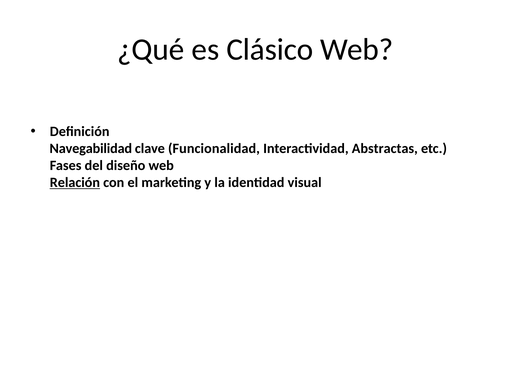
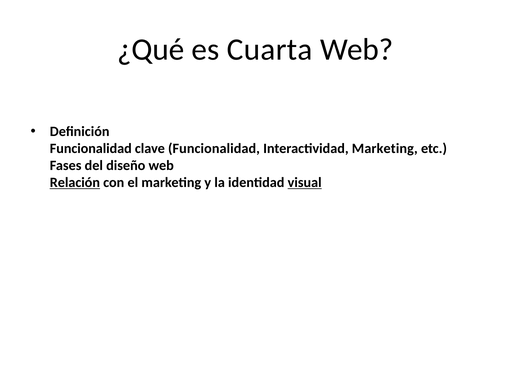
Clásico: Clásico -> Cuarta (270, 49)
Navegabilidad: Navegabilidad -> Funcionalidad (91, 149)
Interactividad Abstractas: Abstractas -> Marketing (385, 149)
visual underline: none -> present (305, 183)
